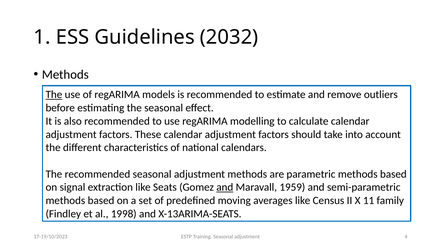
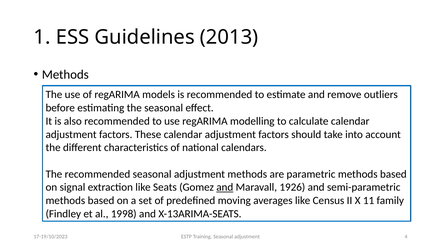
2032: 2032 -> 2013 (229, 37)
The underline: present -> none (54, 95)
1959: 1959 -> 1926 (292, 187)
